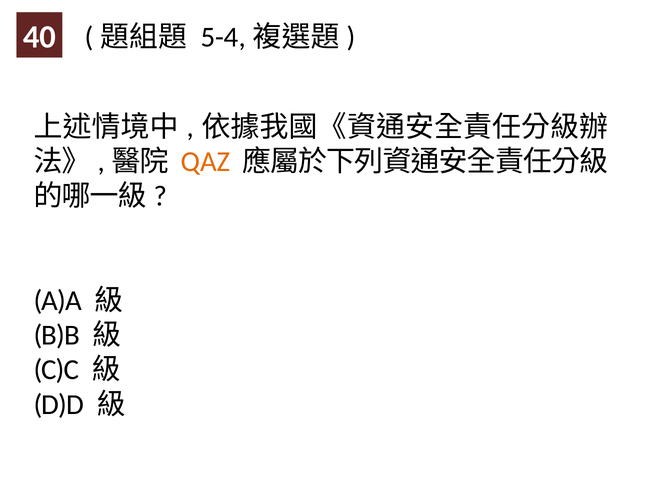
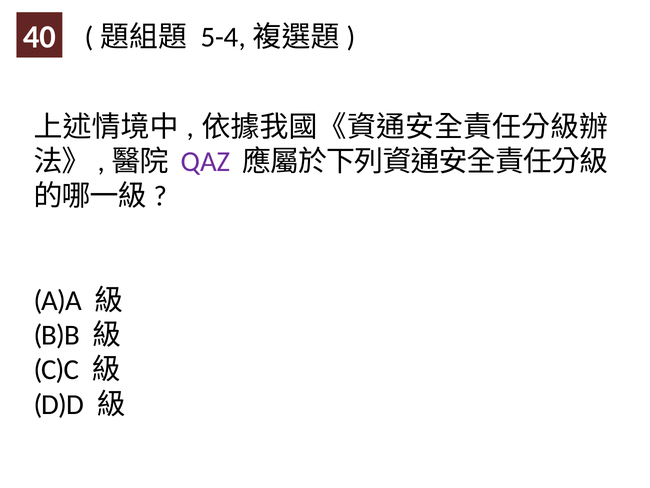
QAZ colour: orange -> purple (206, 162)
